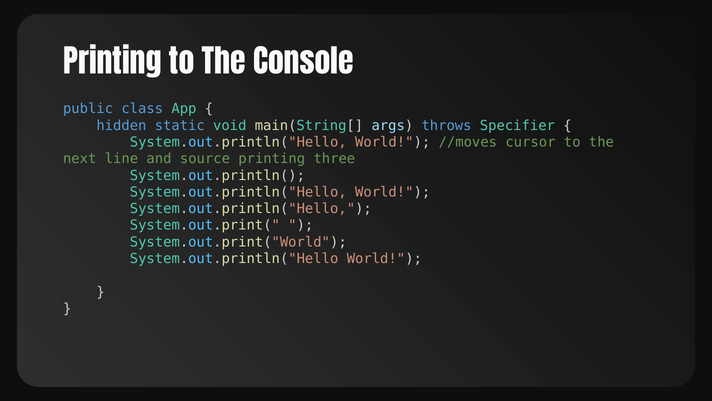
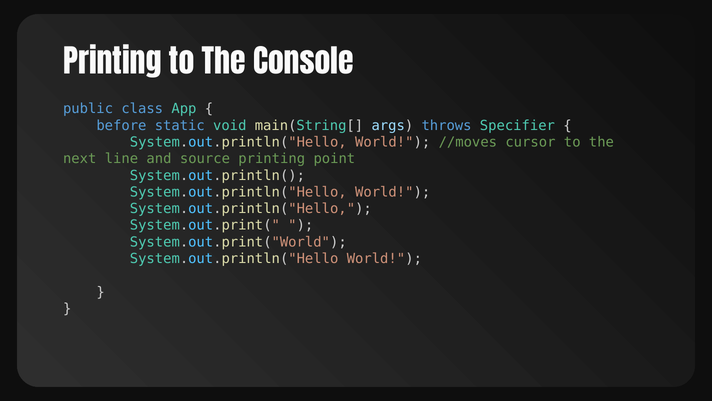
hidden: hidden -> before (121, 125)
three: three -> point (334, 159)
